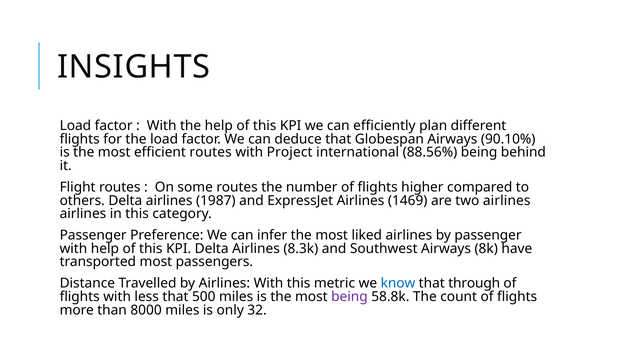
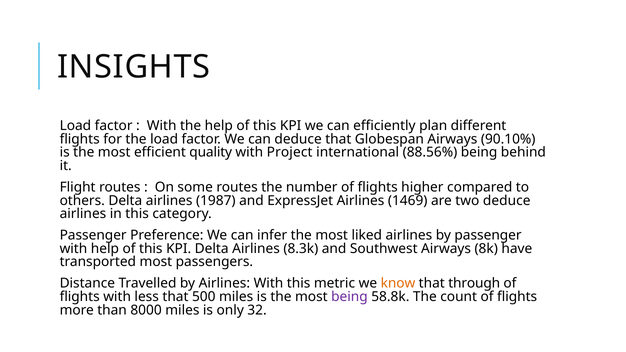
efficient routes: routes -> quality (211, 152)
two airlines: airlines -> deduce (507, 201)
know colour: blue -> orange (398, 283)
